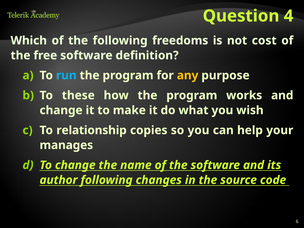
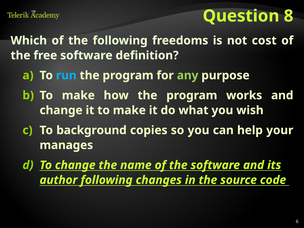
4: 4 -> 8 (289, 16)
any colour: yellow -> light green (188, 75)
these: these -> make (78, 95)
relationship: relationship -> background (92, 130)
